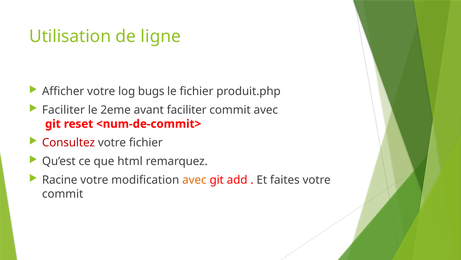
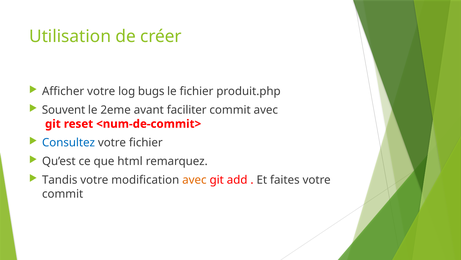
ligne: ligne -> créer (161, 36)
Faciliter: Faciliter -> Souvent (64, 110)
Consultez colour: red -> blue (69, 142)
Racine: Racine -> Tandis (60, 180)
